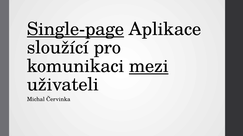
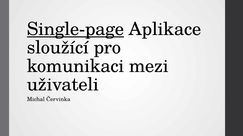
mezi underline: present -> none (149, 66)
